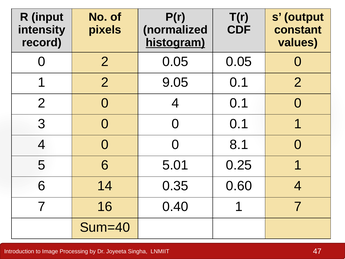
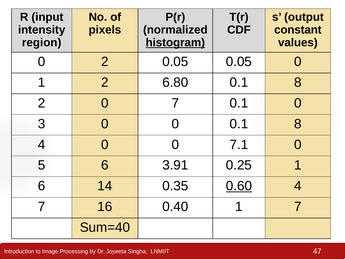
record: record -> region (42, 43)
9.05: 9.05 -> 6.80 (175, 82)
2: 2 -> 8 (298, 82)
0 4: 4 -> 7 (175, 103)
0 0.1 1: 1 -> 8 (298, 124)
8.1: 8.1 -> 7.1 (239, 144)
5.01: 5.01 -> 3.91 (175, 165)
0.60 underline: none -> present (239, 186)
